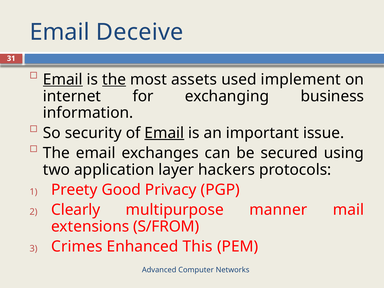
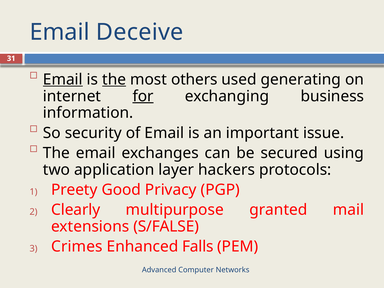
assets: assets -> others (194, 79)
implement: implement -> generating (301, 79)
for underline: none -> present (143, 96)
Email underline: present -> none (164, 133)
manner: manner -> granted (278, 210)
S/FROM: S/FROM -> S/FALSE (166, 227)
This: This -> Falls (198, 247)
